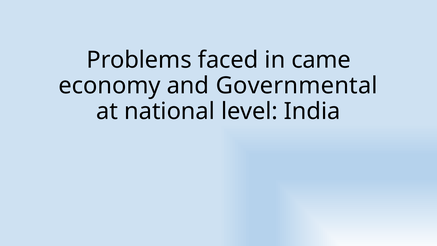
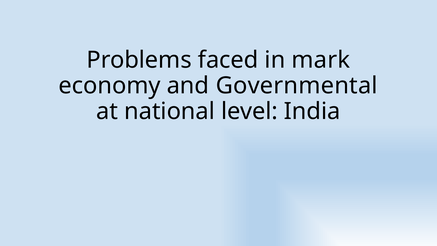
came: came -> mark (321, 60)
